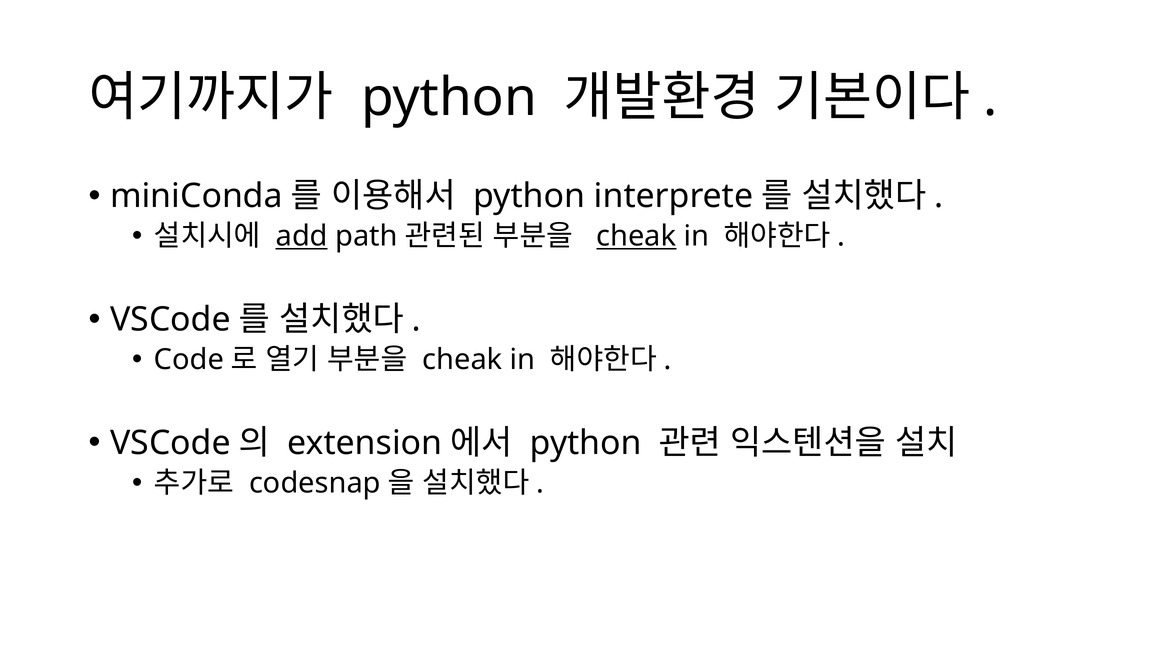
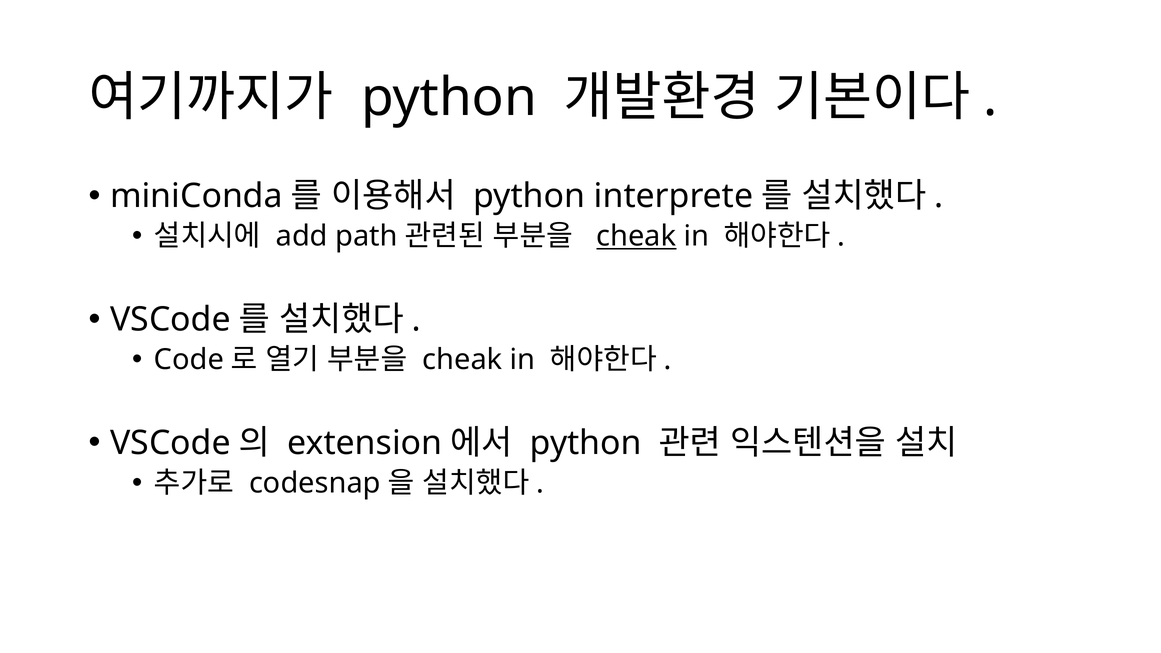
add underline: present -> none (302, 236)
